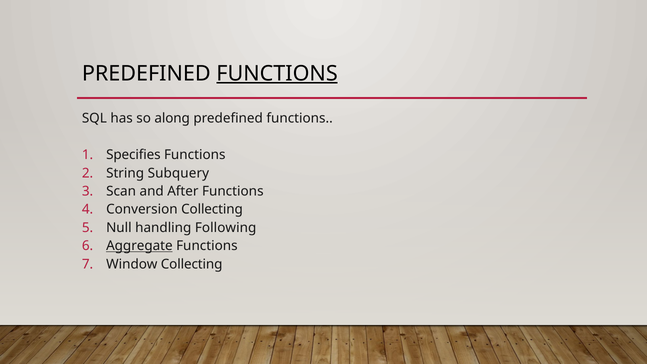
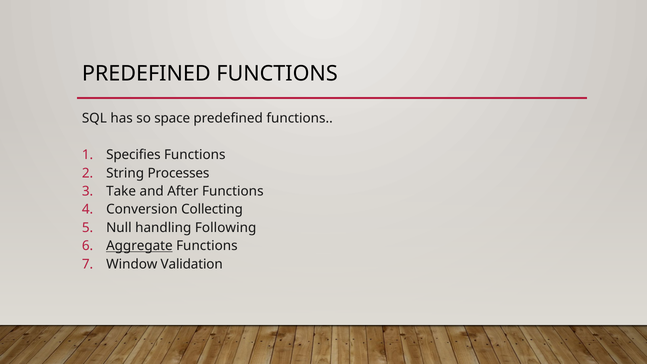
FUNCTIONS underline: present -> none (277, 73)
along: along -> space (172, 118)
Subquery: Subquery -> Processes (178, 173)
Scan: Scan -> Take (121, 191)
Window Collecting: Collecting -> Validation (192, 264)
